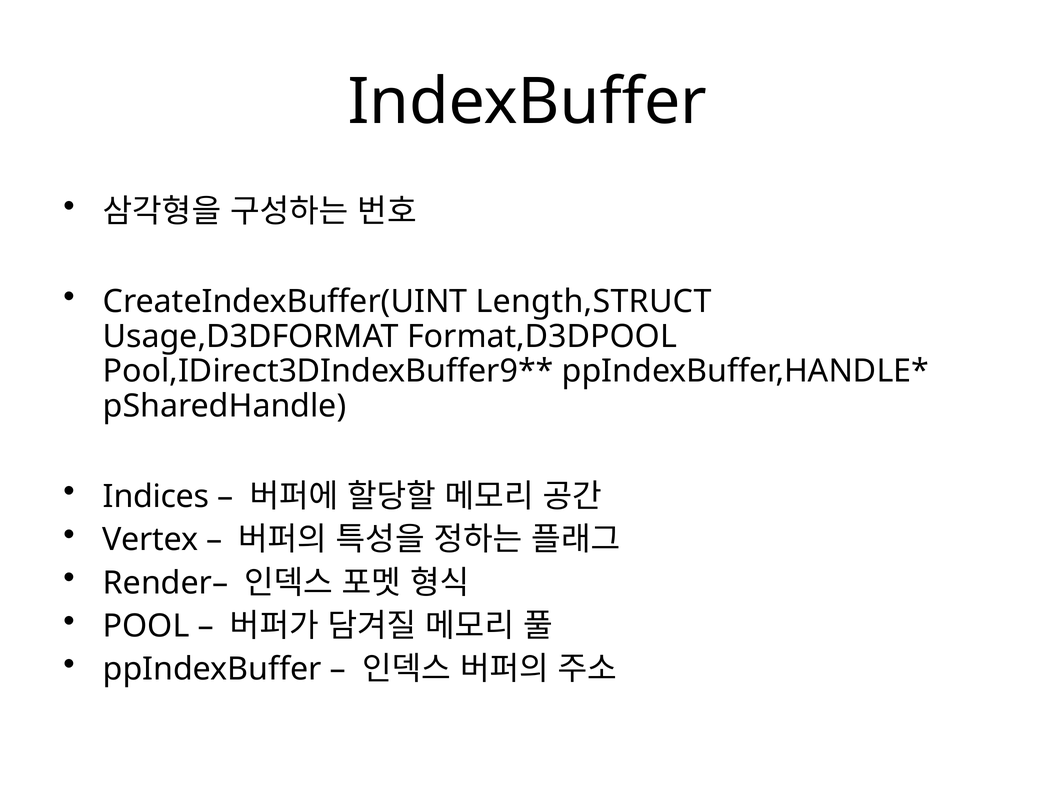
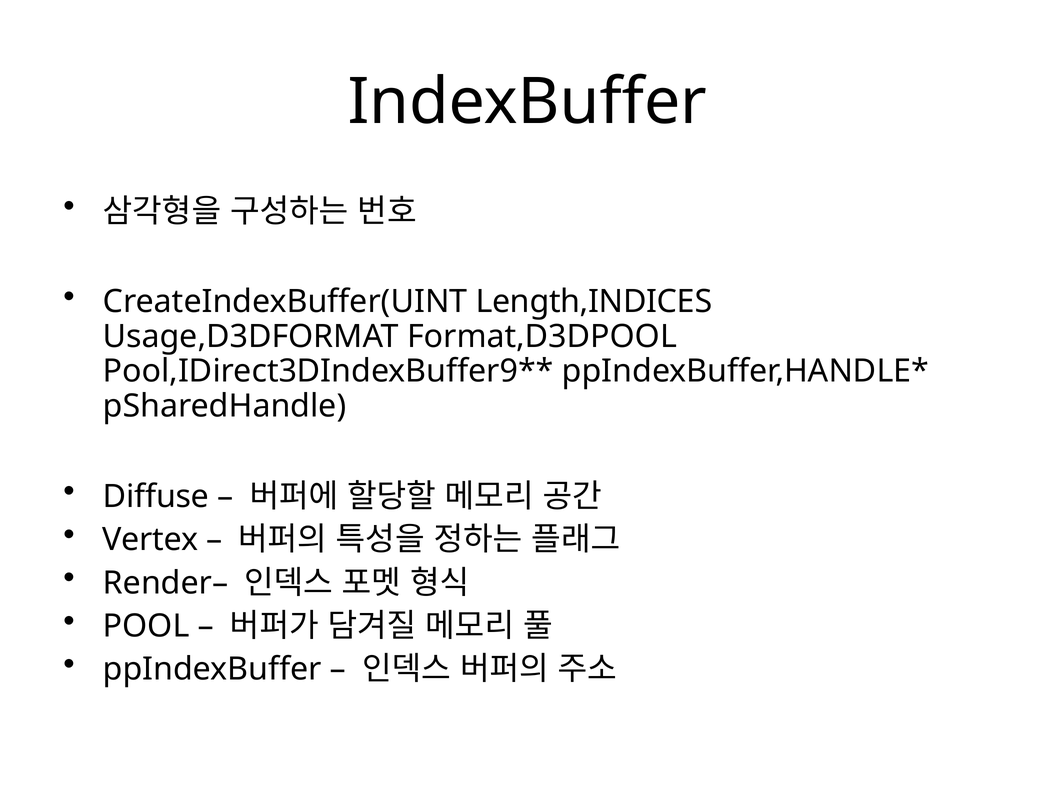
Length,STRUCT: Length,STRUCT -> Length,INDICES (594, 302)
Indices: Indices -> Diffuse (156, 497)
